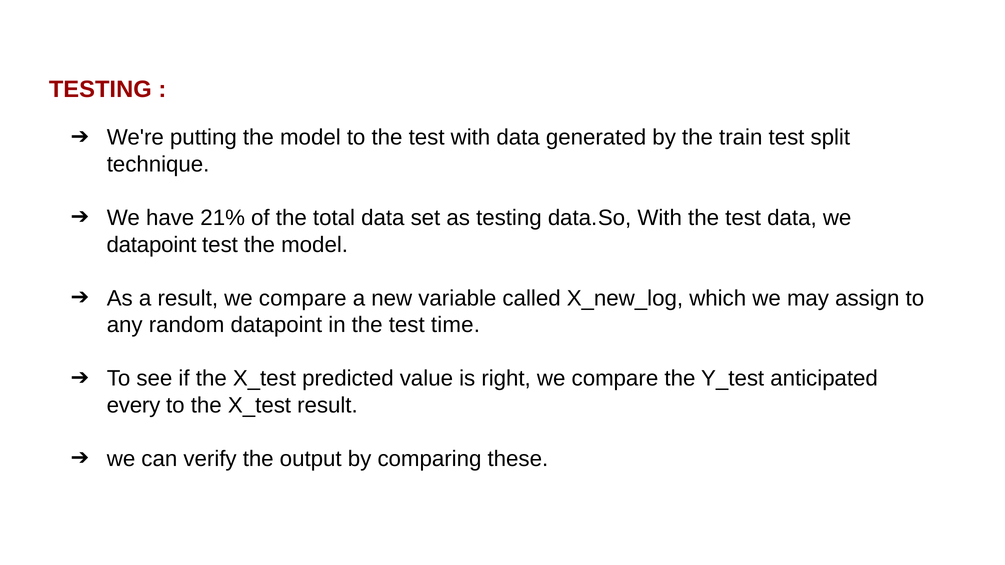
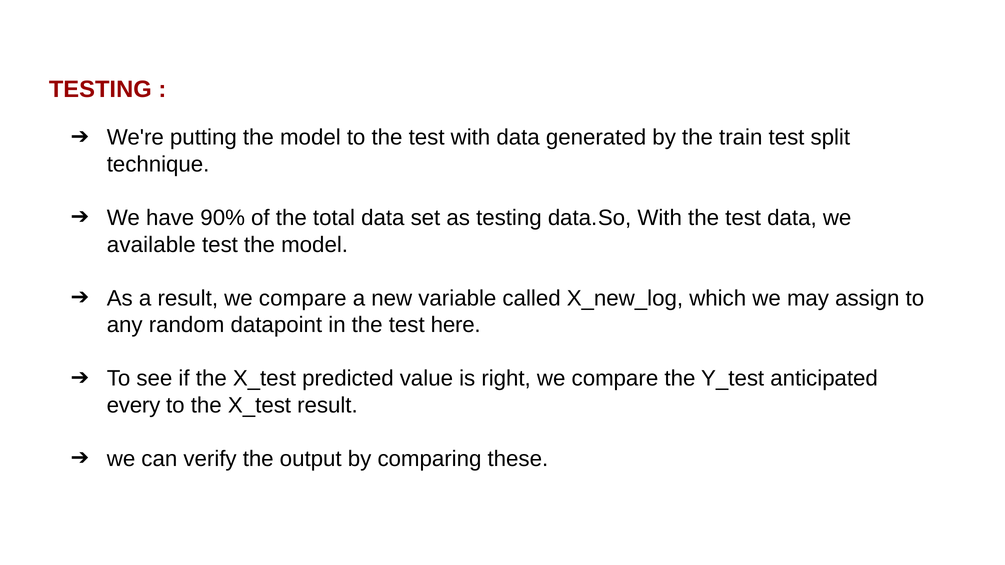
21%: 21% -> 90% (223, 218)
datapoint: datapoint -> available (151, 245)
time: time -> here (456, 325)
